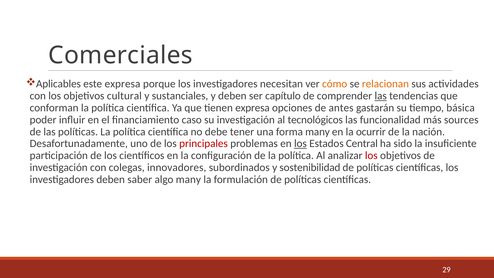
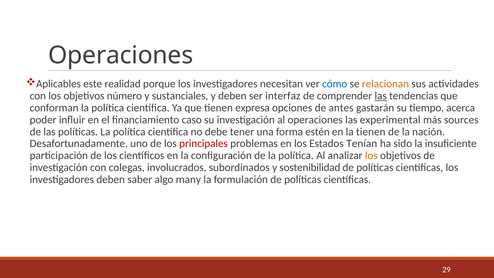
Comerciales: Comerciales -> Operaciones (121, 55)
este expresa: expresa -> realidad (123, 84)
cómo colour: orange -> blue (335, 84)
cultural: cultural -> número (124, 96)
capítulo: capítulo -> interfaz (283, 96)
básica: básica -> acerca (461, 108)
al tecnológicos: tecnológicos -> operaciones (315, 120)
funcionalidad: funcionalidad -> experimental (390, 120)
forma many: many -> estén (317, 132)
la ocurrir: ocurrir -> tienen (371, 132)
los underline: present -> none (300, 144)
Central: Central -> Tenían (362, 144)
los colour: red -> orange (371, 156)
innovadores: innovadores -> involucrados (177, 167)
